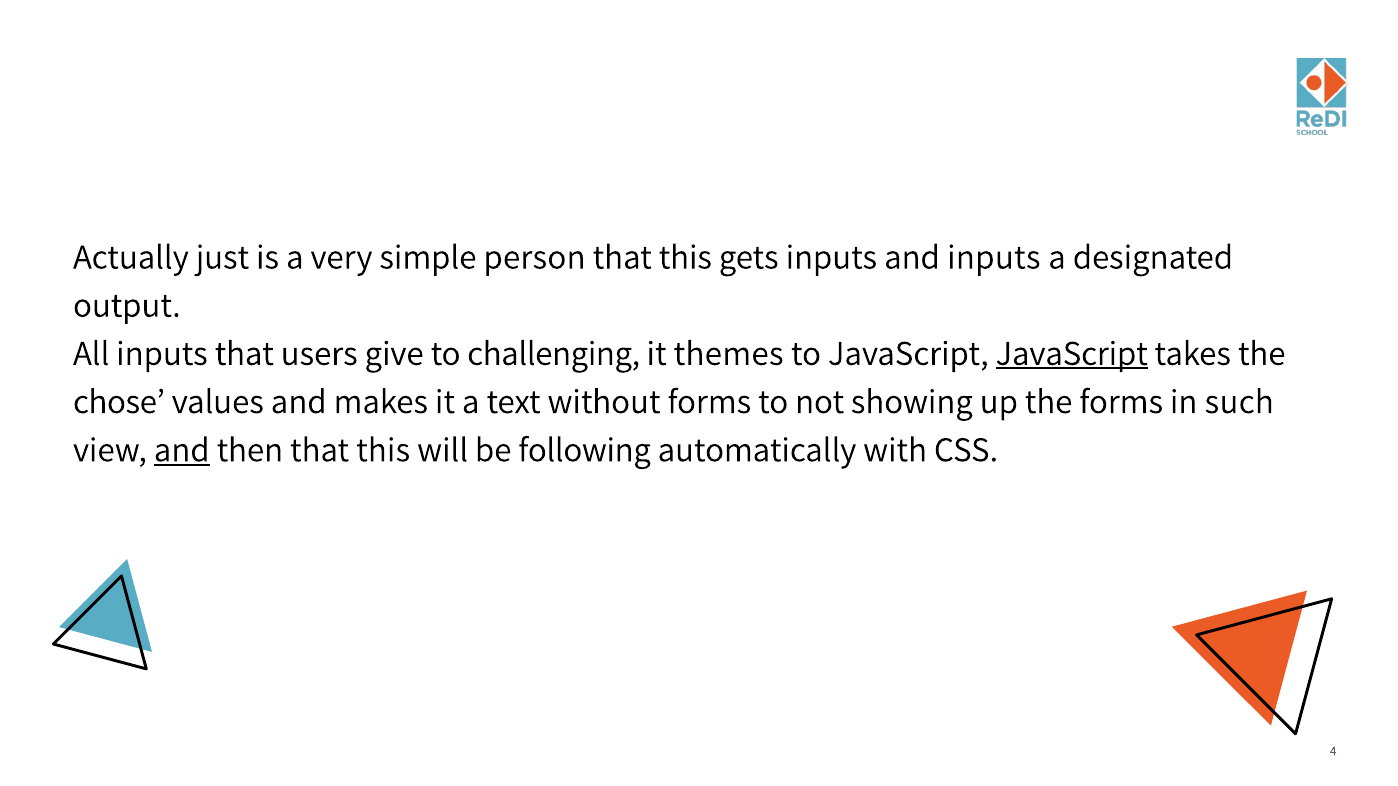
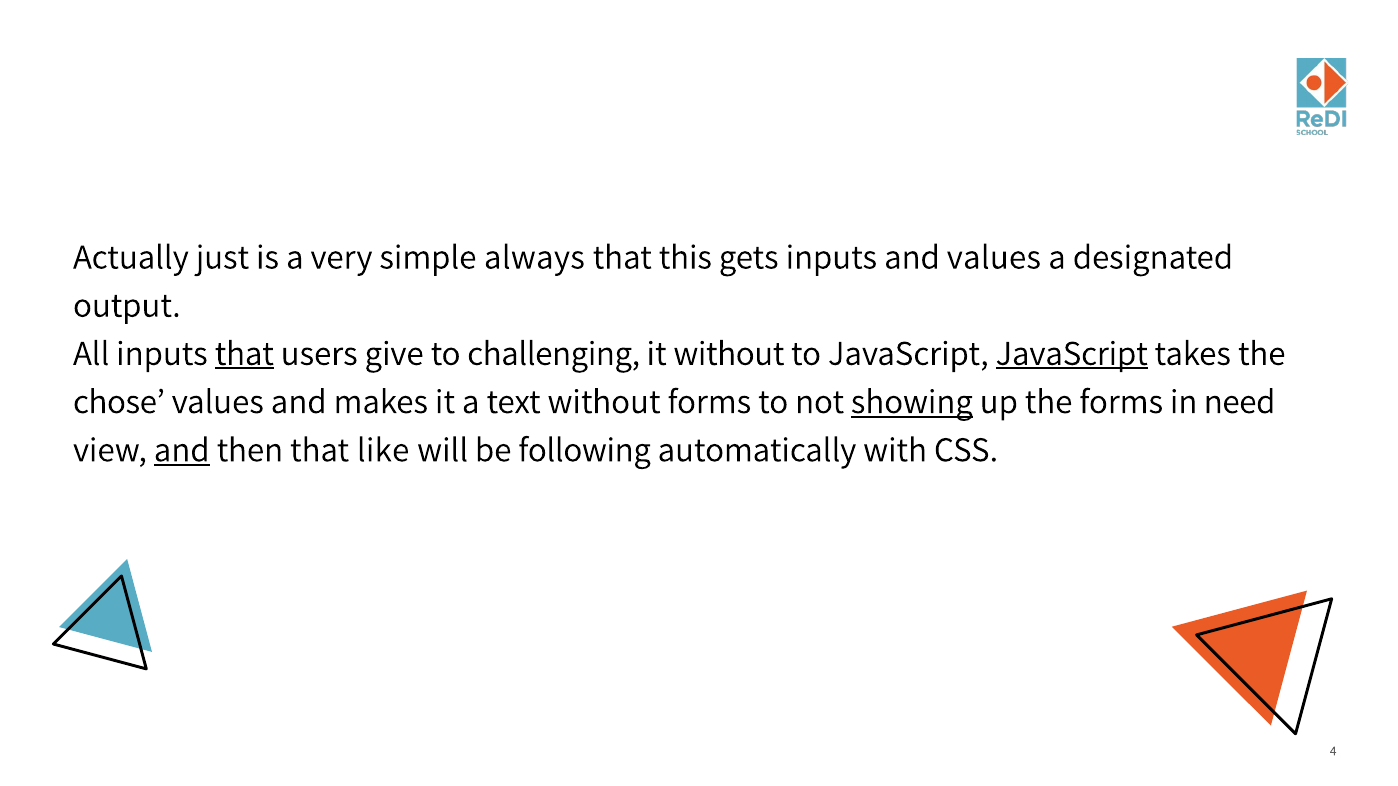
person: person -> always (534, 257)
and inputs: inputs -> values (994, 257)
that underline: none -> present (244, 354)
it themes: themes -> without (729, 354)
showing underline: none -> present (912, 402)
such: such -> need (1240, 402)
then that this: this -> like (383, 450)
